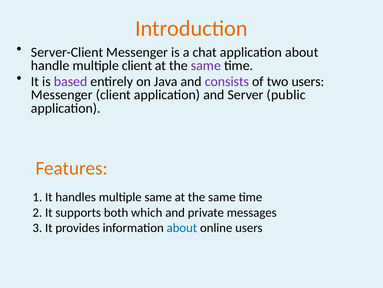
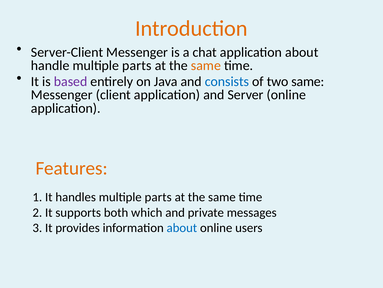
handle multiple client: client -> parts (137, 65)
same colour: purple -> orange (206, 65)
consists colour: purple -> blue (227, 81)
two users: users -> same (308, 81)
Server public: public -> online (286, 95)
handles multiple same: same -> parts (158, 197)
